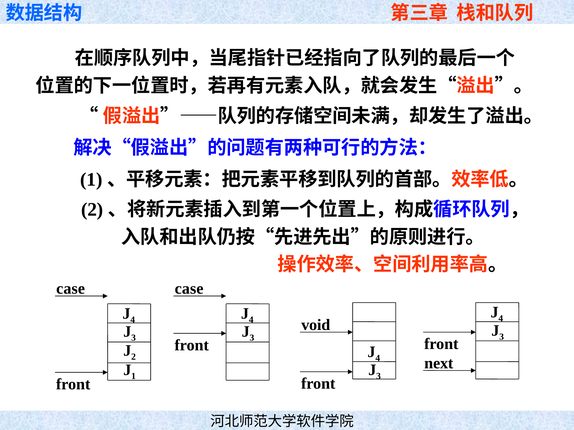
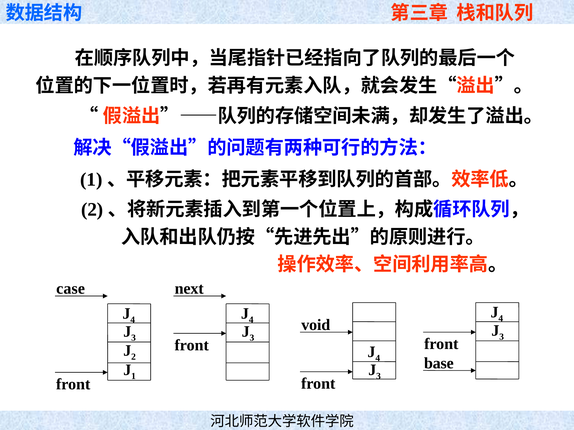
case: case -> next (189, 289)
next: next -> base (439, 364)
